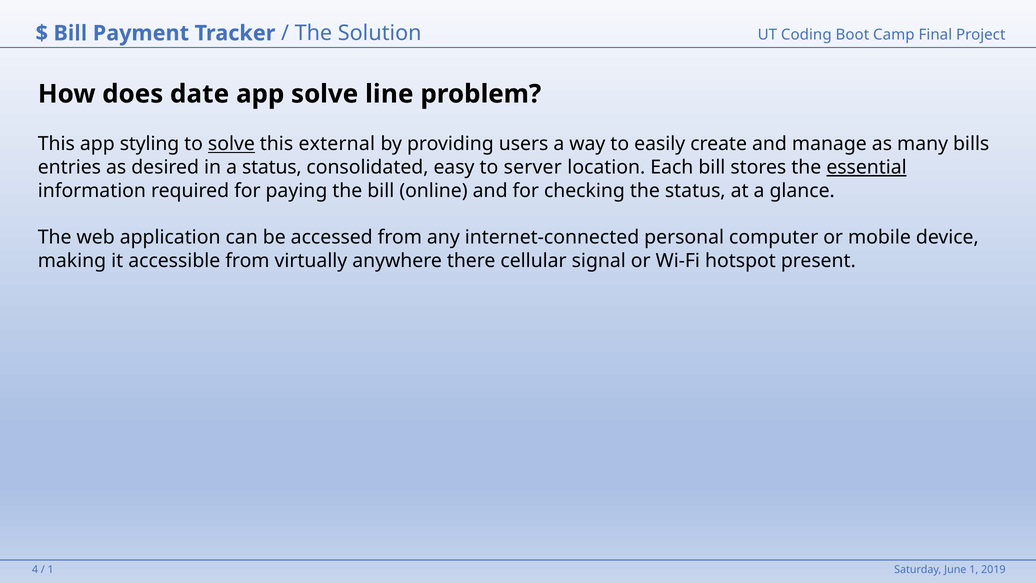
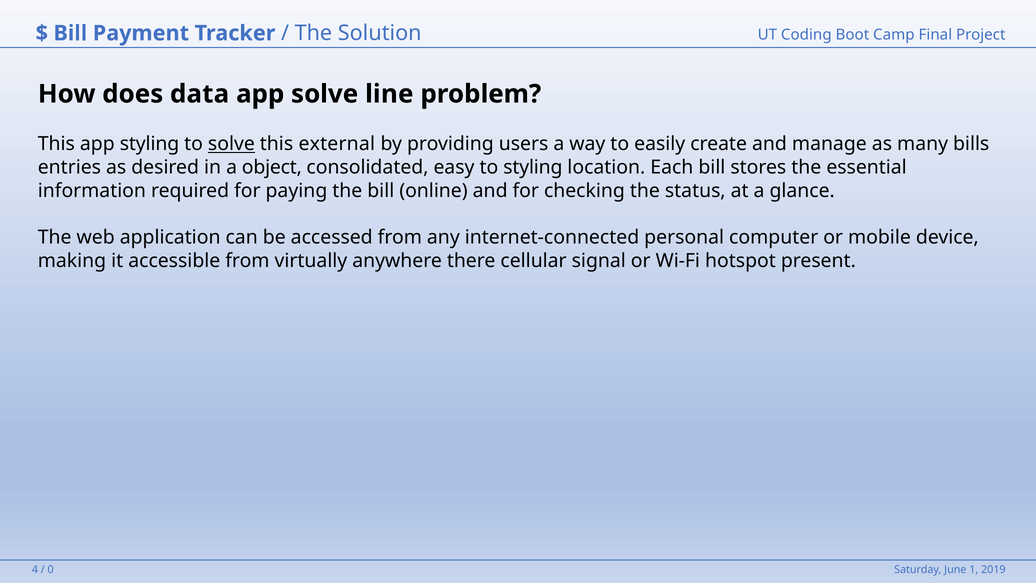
date: date -> data (200, 94)
a status: status -> object (272, 167)
to server: server -> styling (533, 167)
essential underline: present -> none (867, 167)
1: 1 -> 0 (51, 569)
